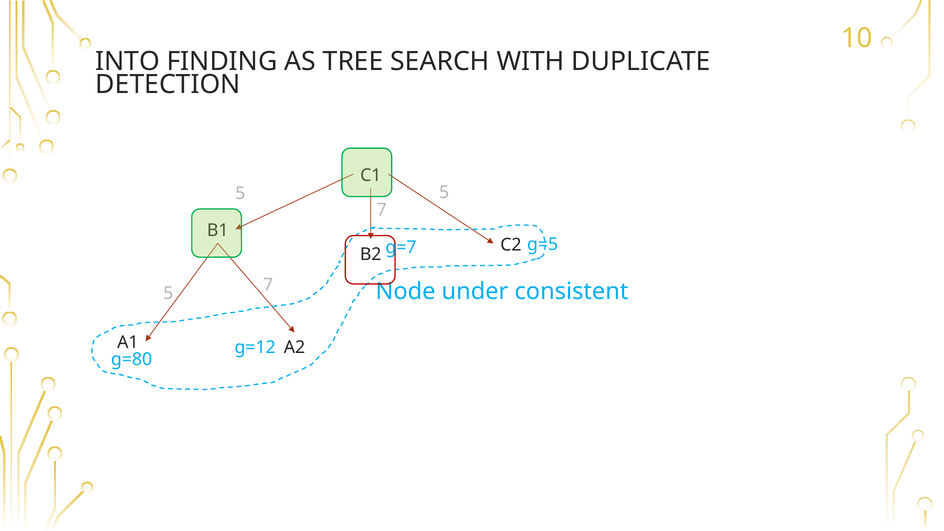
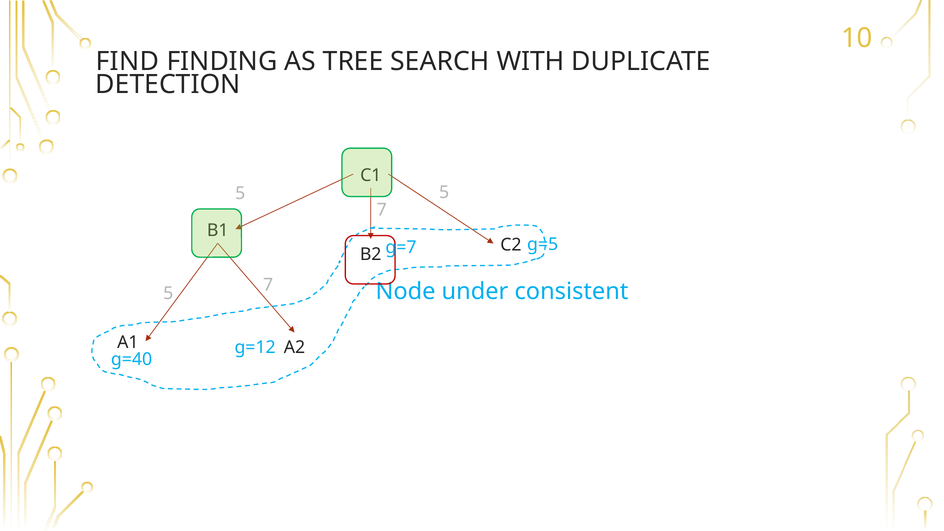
INTO: INTO -> FIND (127, 62)
g=80: g=80 -> g=40 (132, 359)
